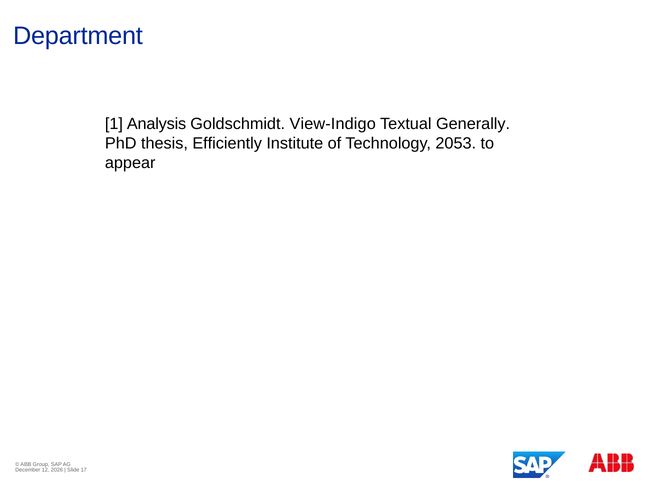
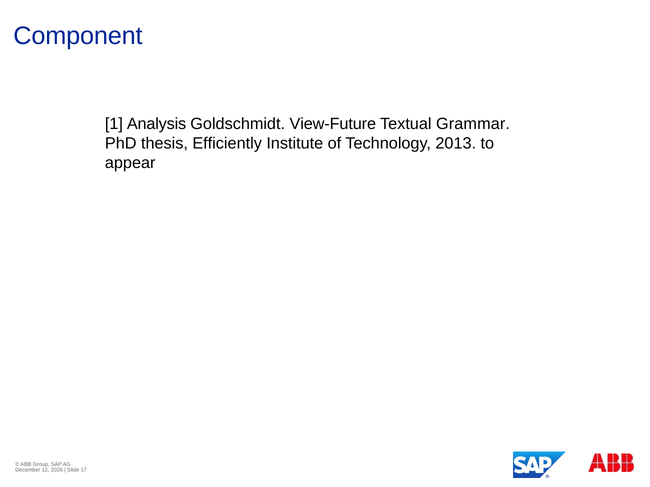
Department: Department -> Component (78, 36)
View-Indigo: View-Indigo -> View-Future (333, 124)
Generally: Generally -> Grammar (473, 124)
2053: 2053 -> 2013 (456, 144)
